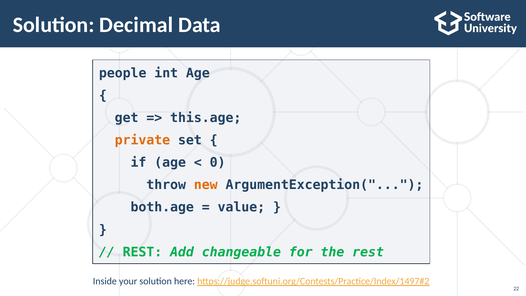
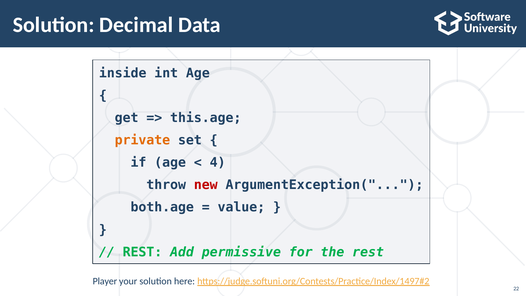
people: people -> inside (123, 73)
0: 0 -> 4 (218, 163)
new colour: orange -> red (206, 185)
changeable: changeable -> permissive (241, 252)
Inside: Inside -> Player (105, 281)
